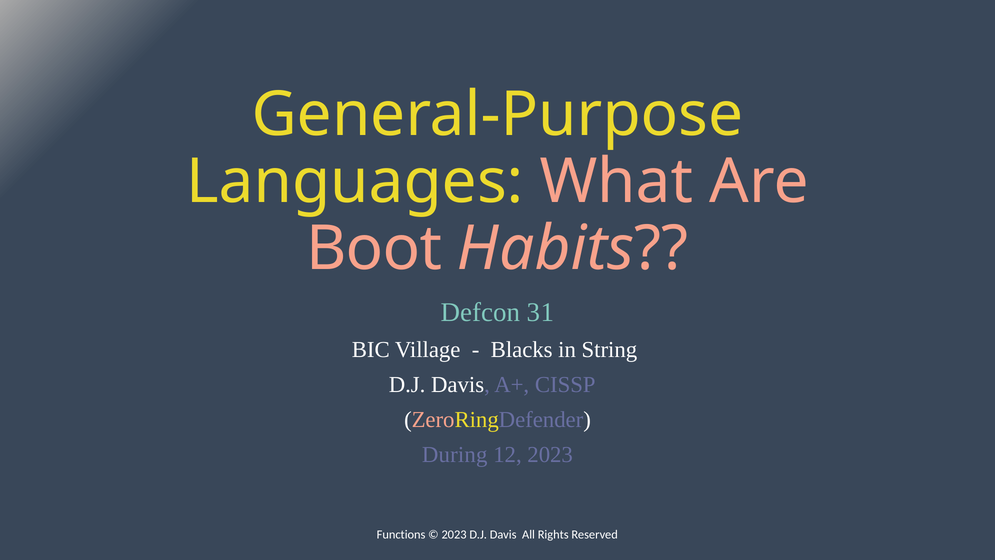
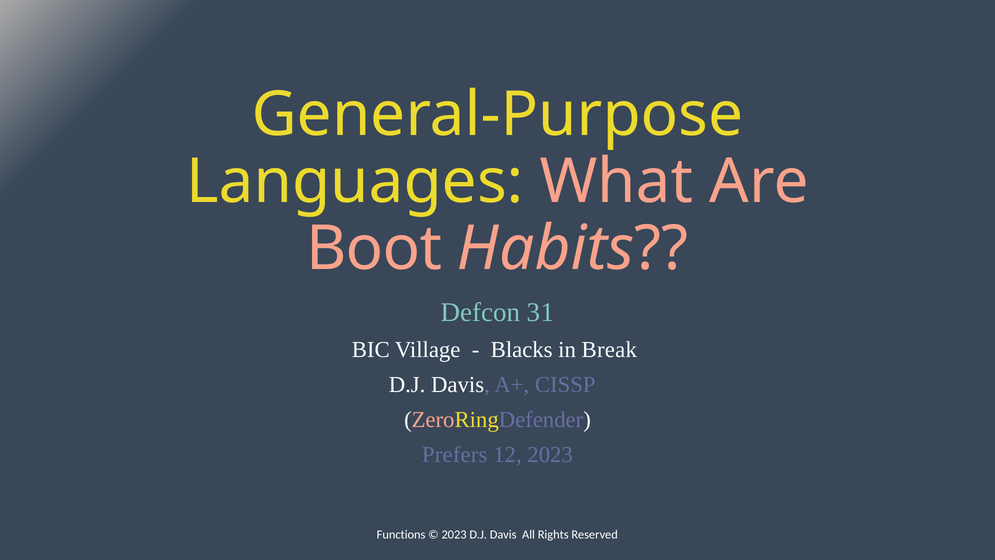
String: String -> Break (609, 349)
During: During -> Prefers (455, 454)
